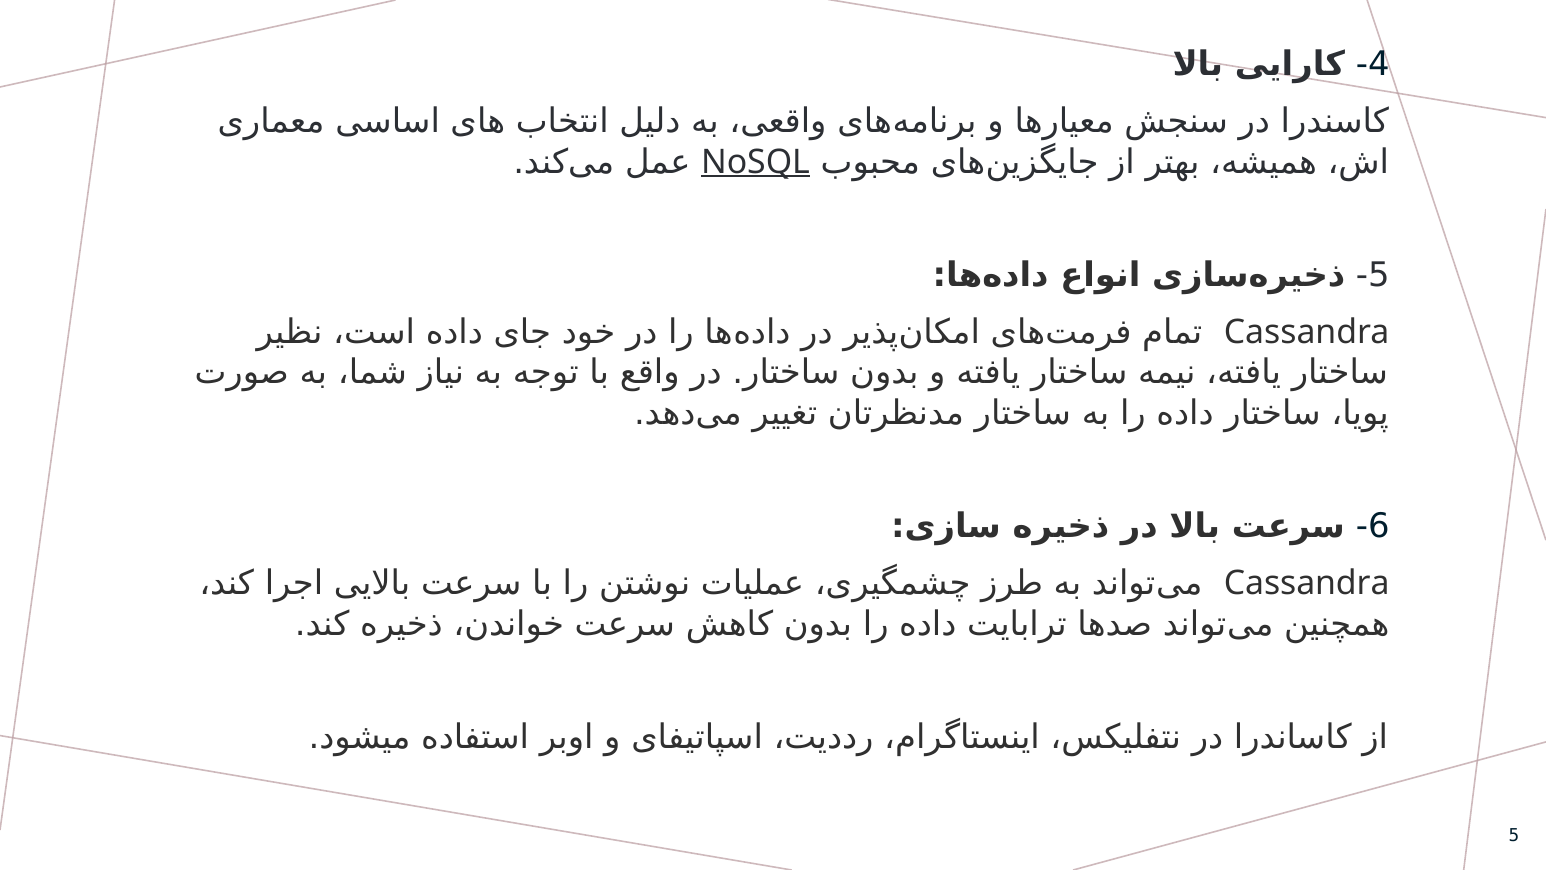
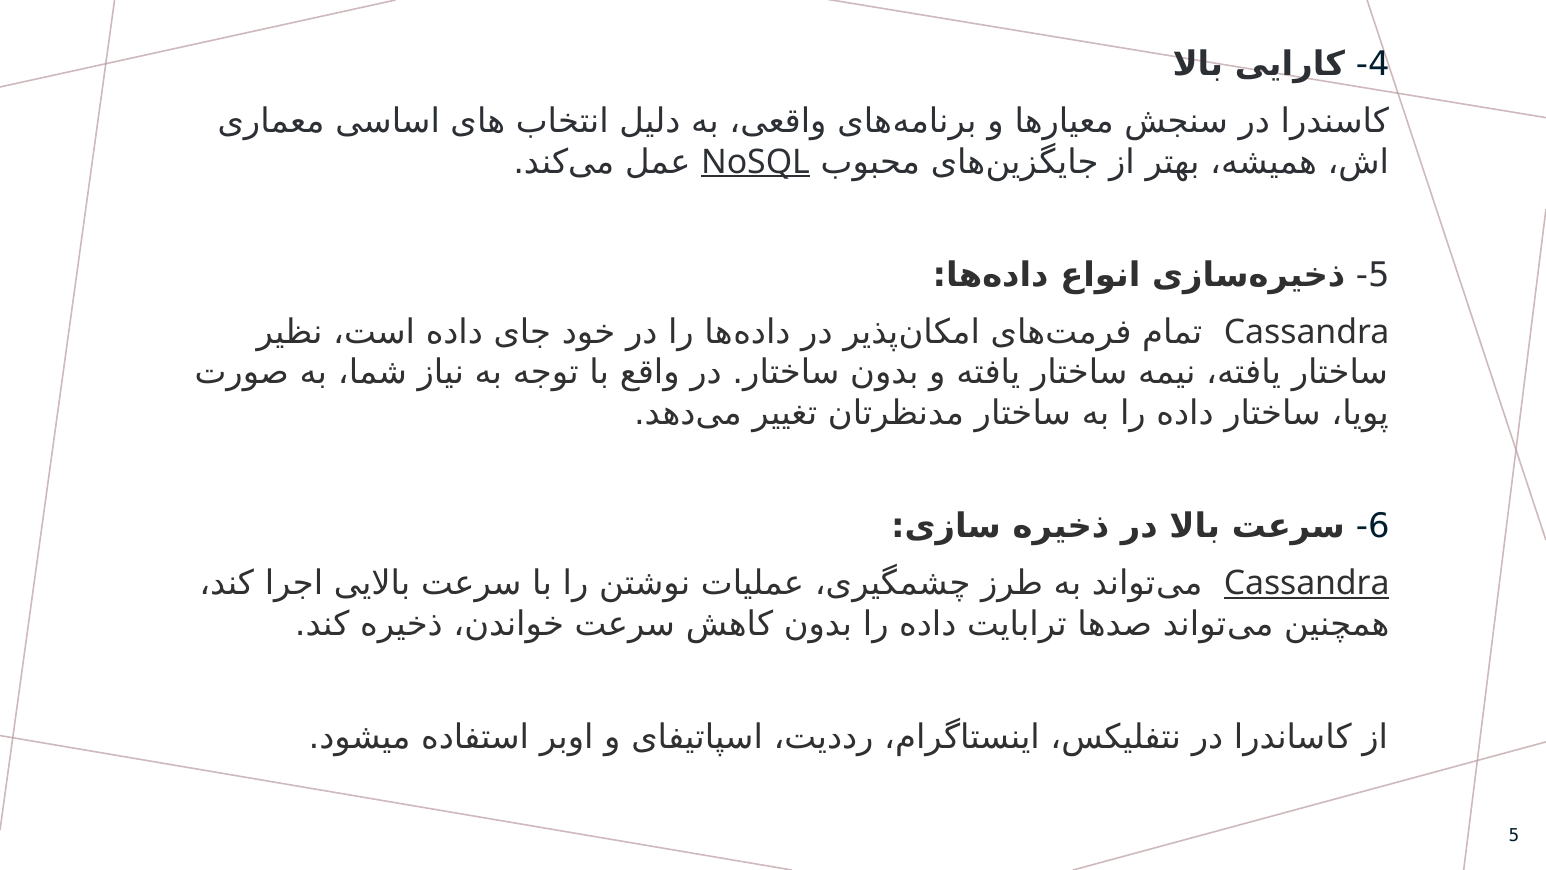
Cassandra underline: none -> present (1307, 583)
